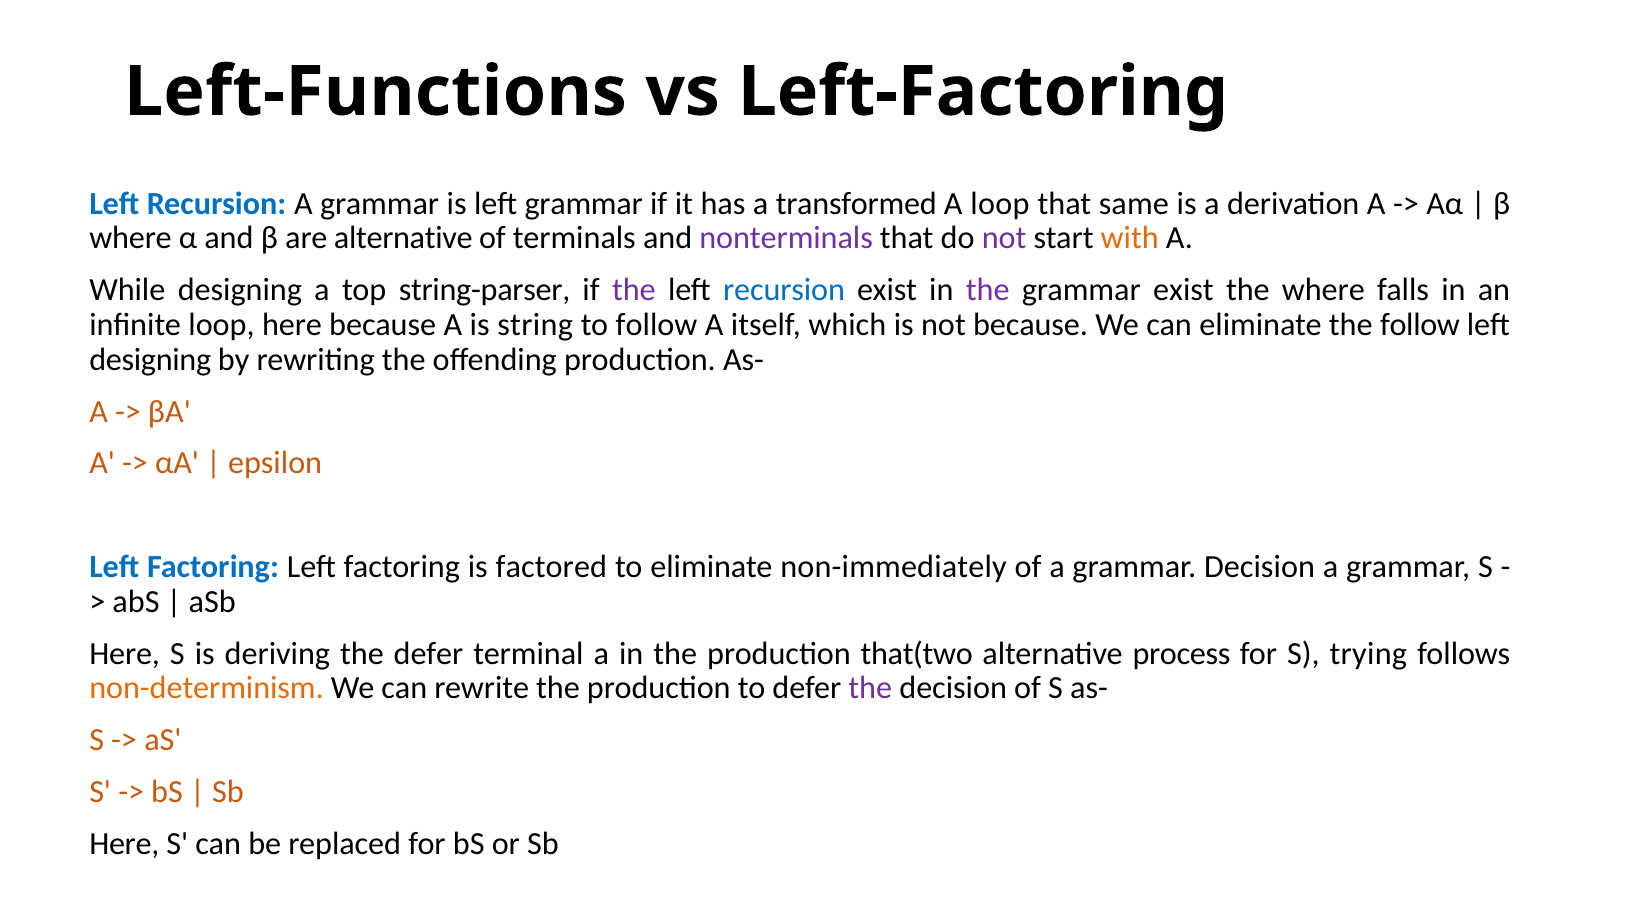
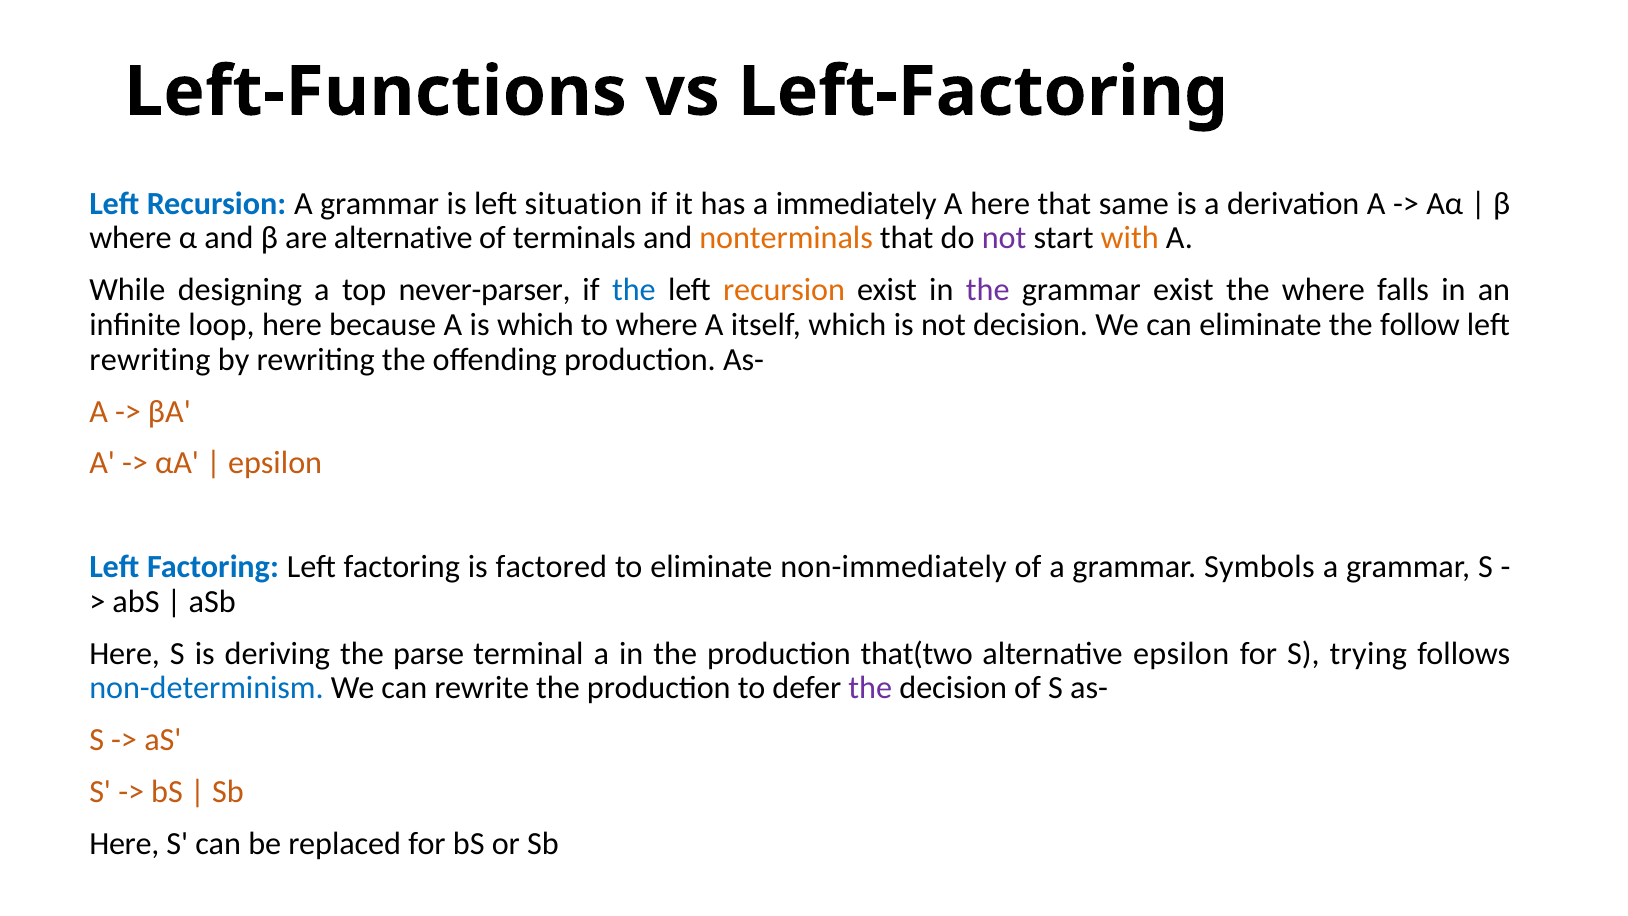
left grammar: grammar -> situation (583, 203)
transformed: transformed -> immediately (856, 203)
A loop: loop -> here (1000, 203)
nonterminals colour: purple -> orange (786, 238)
string-parser: string-parser -> never-parser (485, 290)
the colour: purple -> blue (634, 290)
recursion colour: blue -> orange (784, 290)
is string: string -> which (535, 325)
to follow: follow -> where (657, 325)
not because: because -> decision (1031, 325)
designing: designing -> rewriting (150, 360)
grammar Decision: Decision -> Symbols (1259, 567)
the defer: defer -> parse (429, 653)
alternative process: process -> epsilon (1181, 653)
non-determinism colour: orange -> blue (207, 688)
